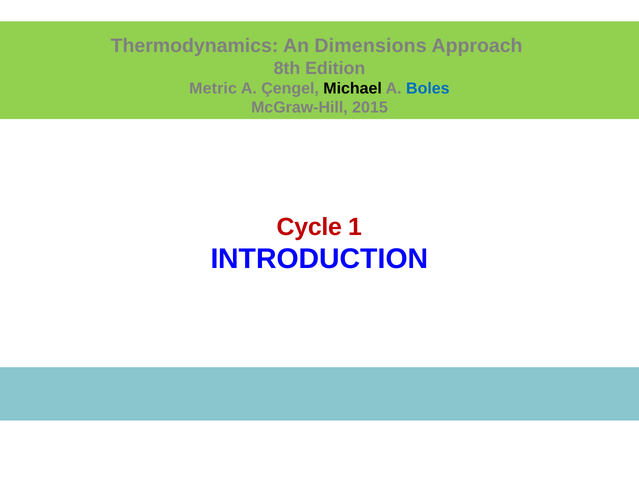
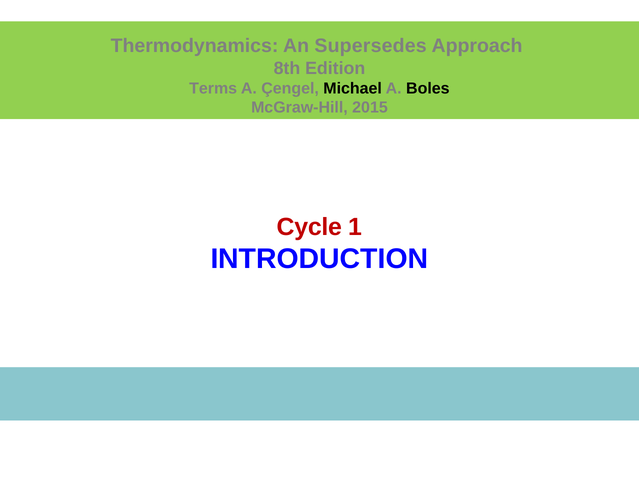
Dimensions: Dimensions -> Supersedes (371, 46)
Metric: Metric -> Terms (213, 88)
Boles colour: blue -> black (428, 88)
